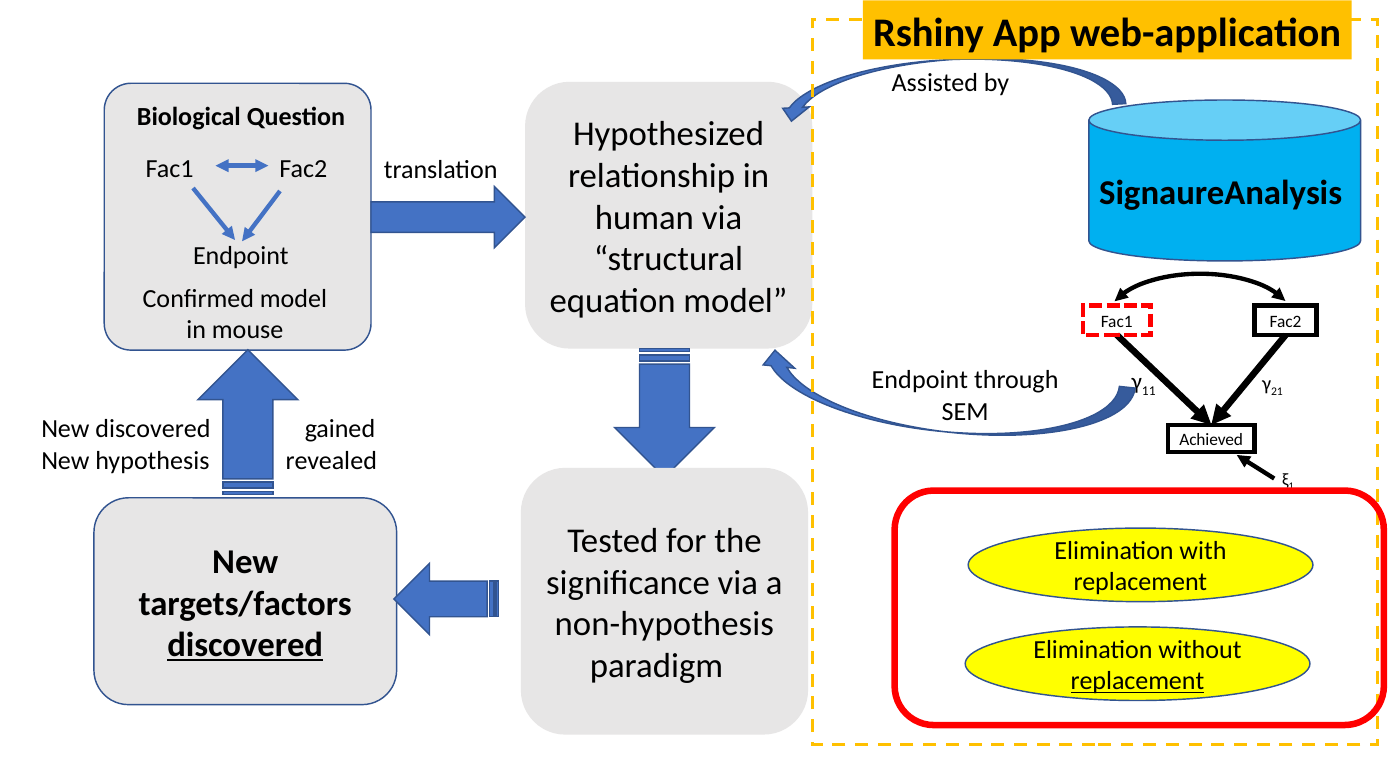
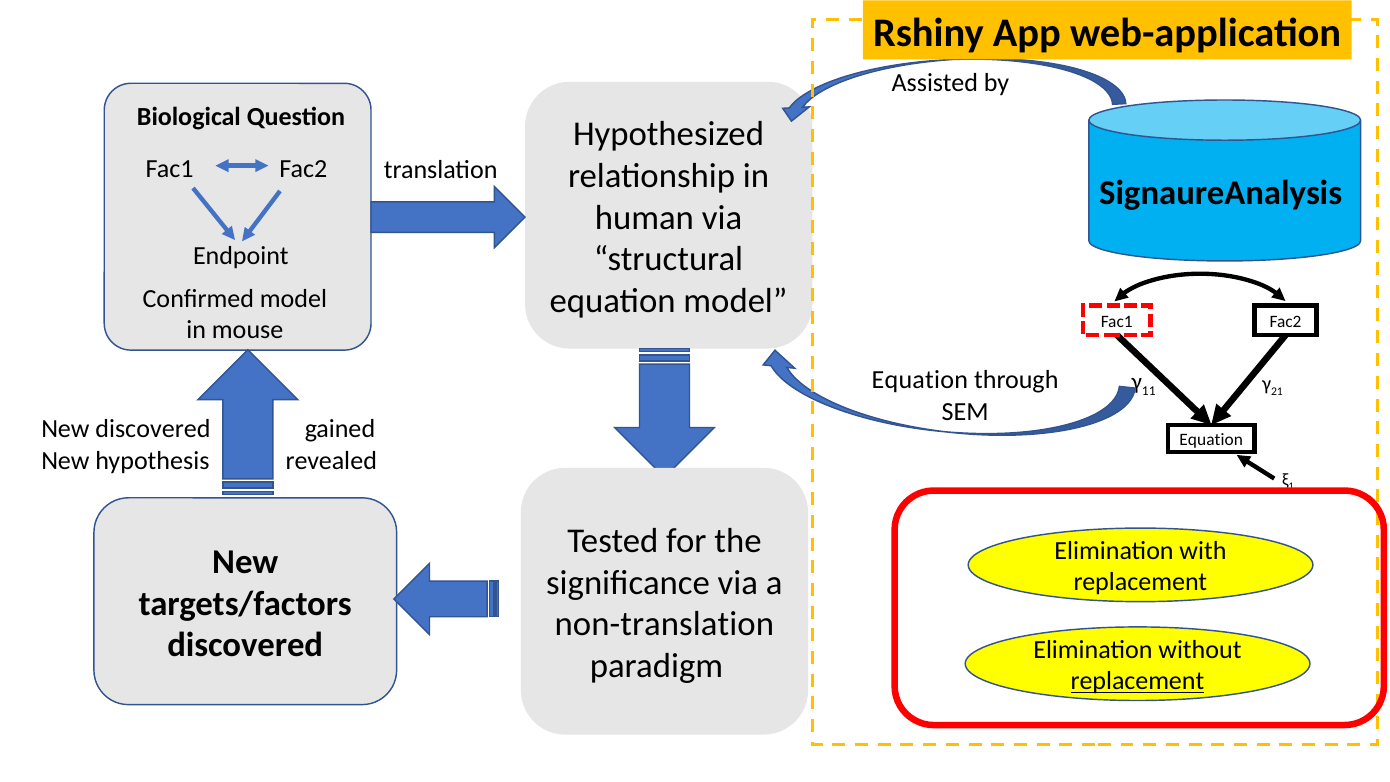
Endpoint: Endpoint -> Equation (920, 380)
Achieved: Achieved -> Equation (1211, 440)
non-hypothesis: non-hypothesis -> non-translation (664, 624)
discovered underline: present -> none (245, 645)
